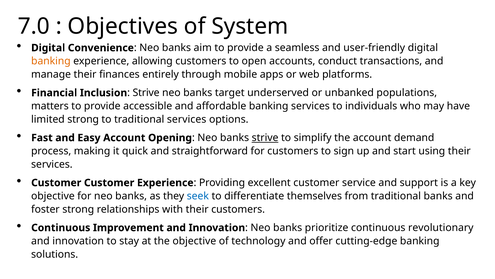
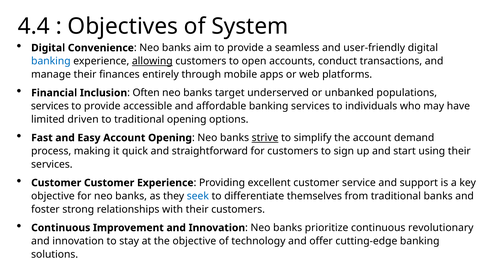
7.0: 7.0 -> 4.4 (34, 26)
banking colour: orange -> blue (51, 61)
allowing underline: none -> present (152, 61)
Strive: Strive -> Often (146, 93)
matters: matters -> services (50, 106)
limited strong: strong -> driven (83, 119)
traditional services: services -> opening (187, 119)
